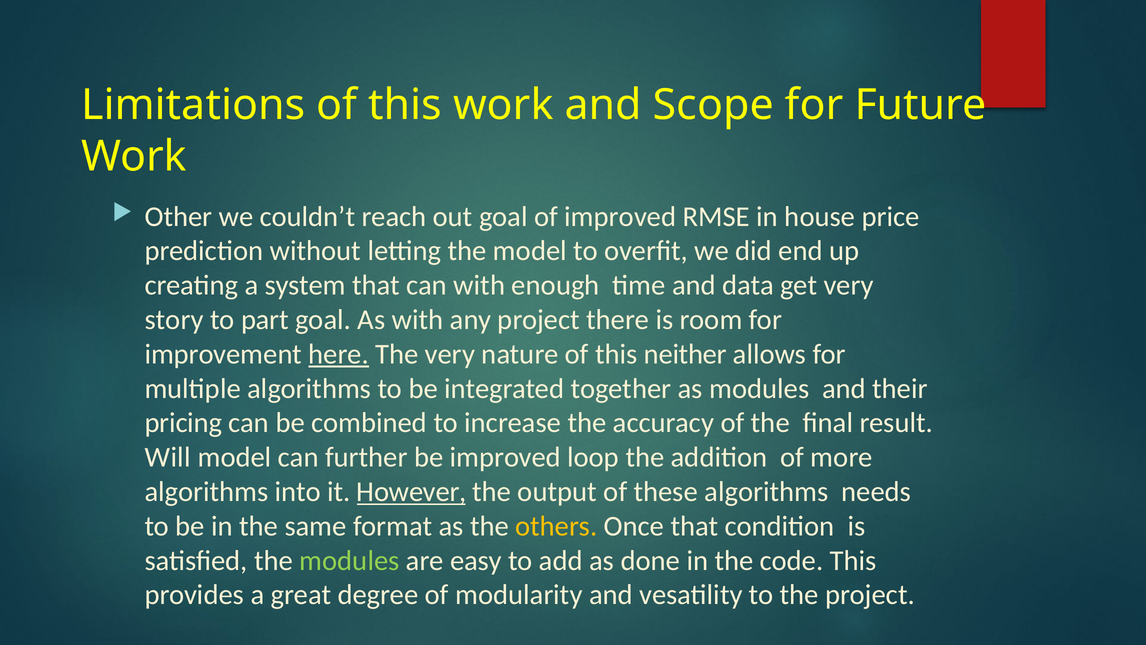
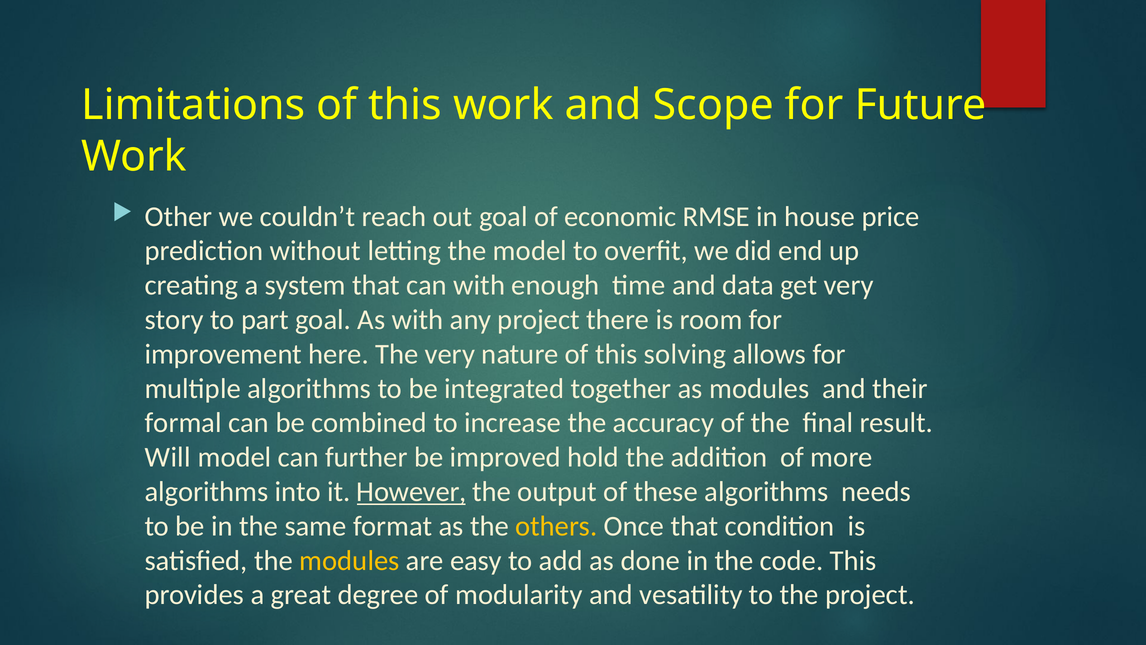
of improved: improved -> economic (620, 216)
here underline: present -> none (339, 354)
neither: neither -> solving (685, 354)
pricing: pricing -> formal (183, 423)
loop: loop -> hold (593, 457)
modules colour: light green -> yellow (349, 560)
